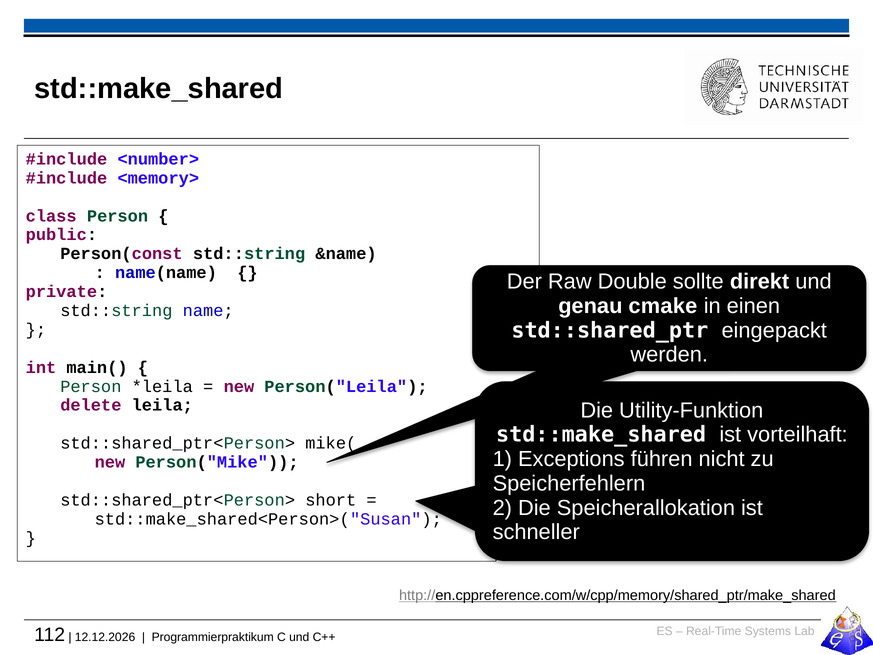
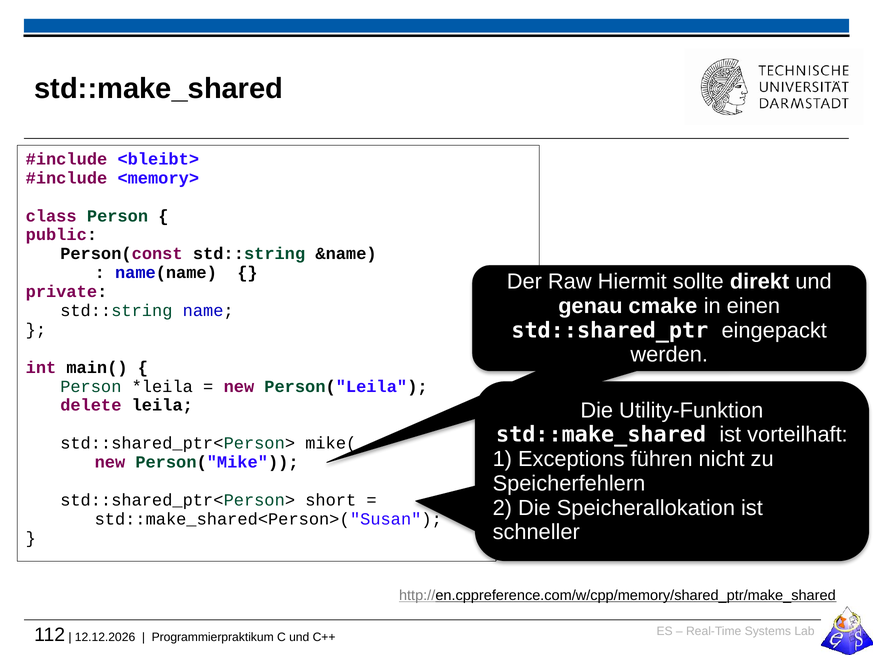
<number>: <number> -> <bleibt> (158, 159)
Double: Double -> Hiermit (632, 282)
